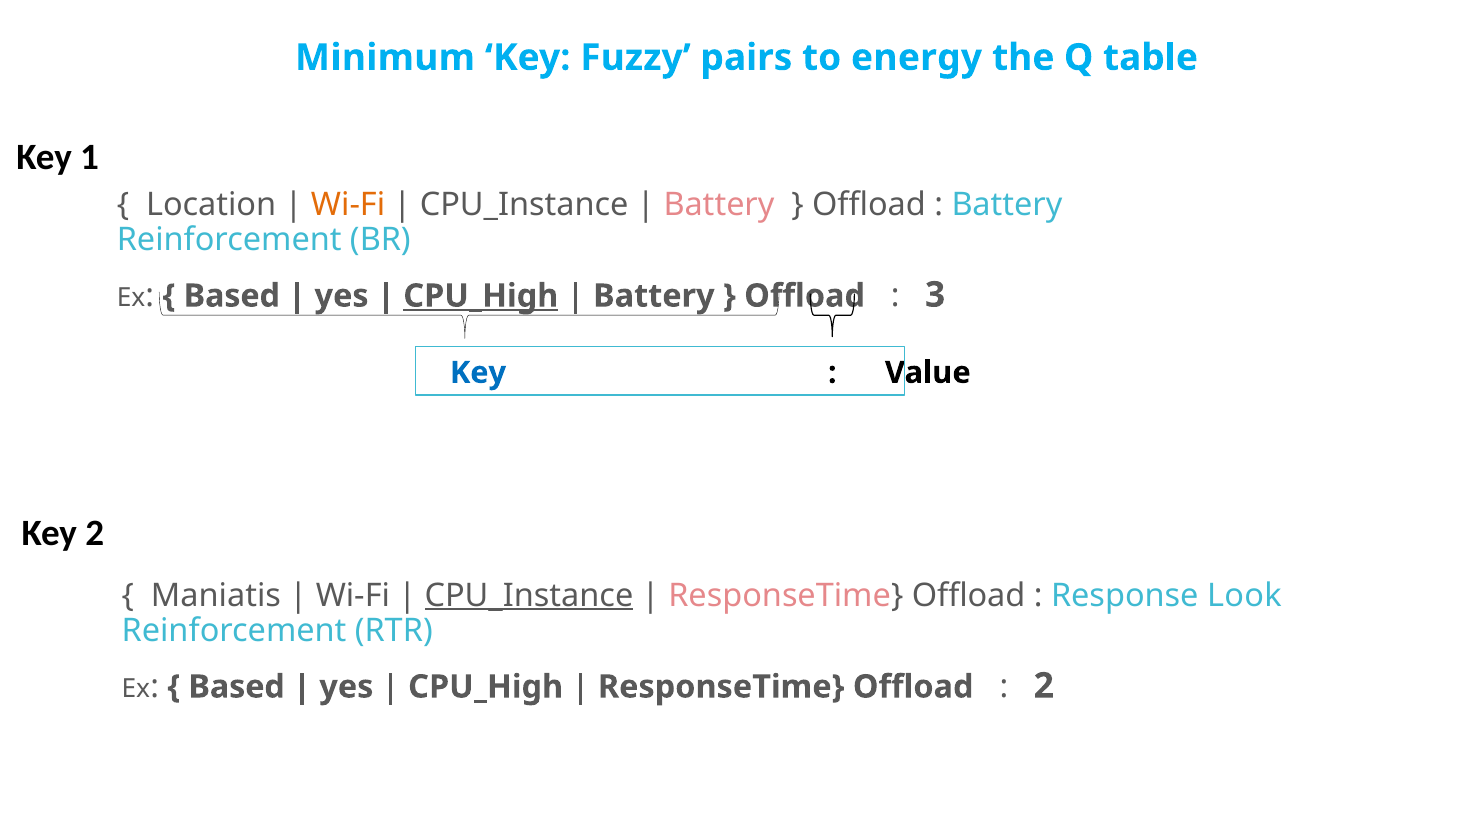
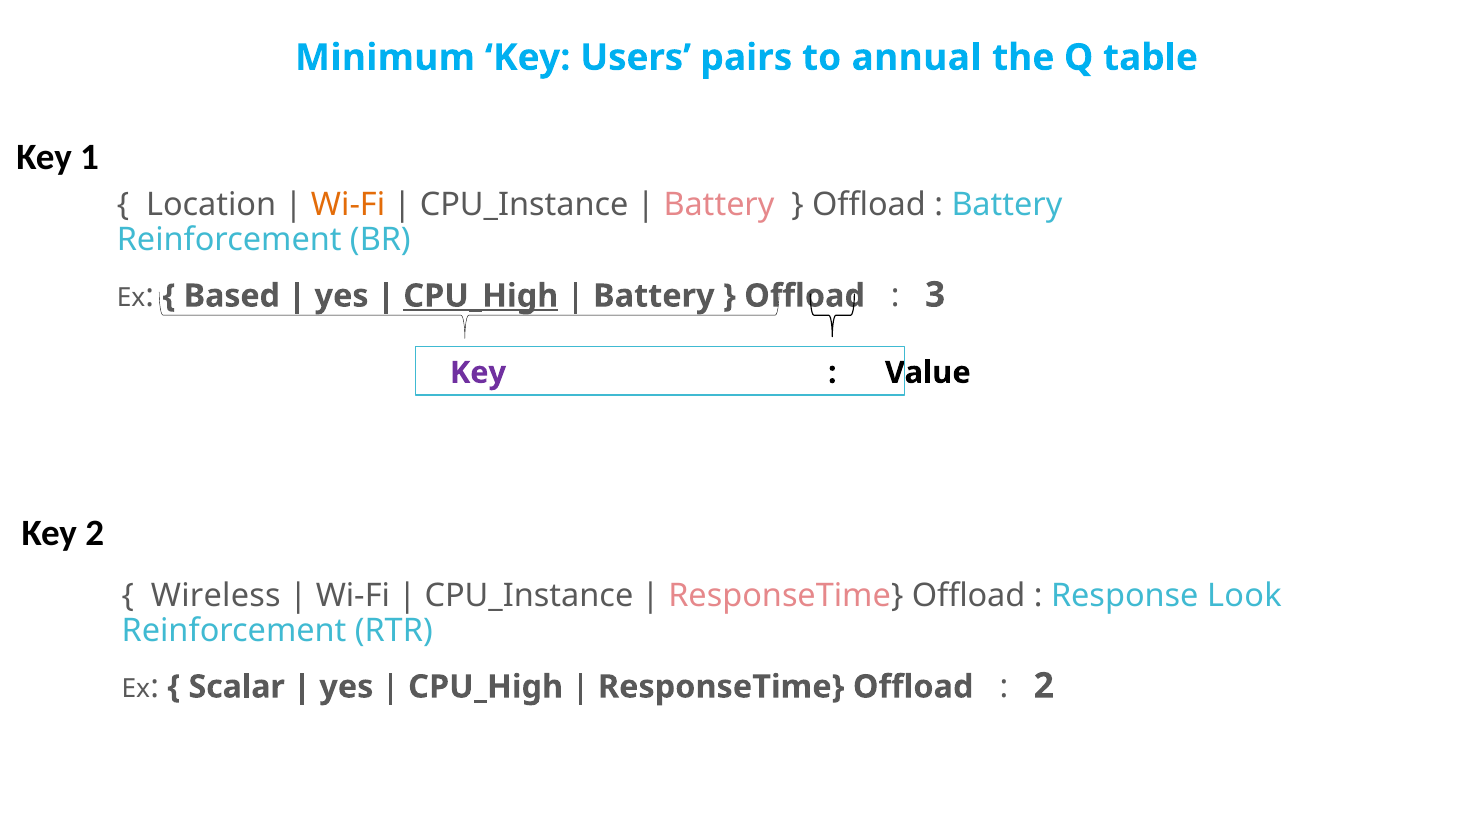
Fuzzy: Fuzzy -> Users (636, 58)
energy: energy -> annual (916, 58)
Key colour: blue -> purple (478, 373)
Maniatis: Maniatis -> Wireless (216, 595)
CPU_Instance underline: present -> none (529, 595)
Based: Based -> Scalar (237, 687)
